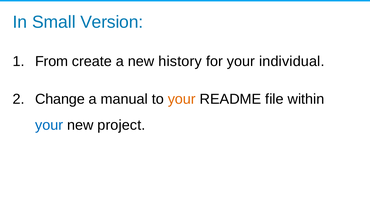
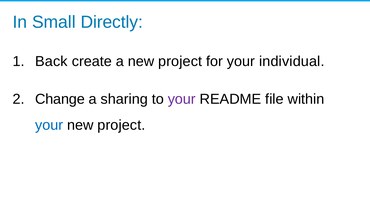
Version: Version -> Directly (112, 22)
From: From -> Back (51, 61)
a new history: history -> project (180, 61)
manual: manual -> sharing (124, 99)
your colour: orange -> purple (182, 99)
